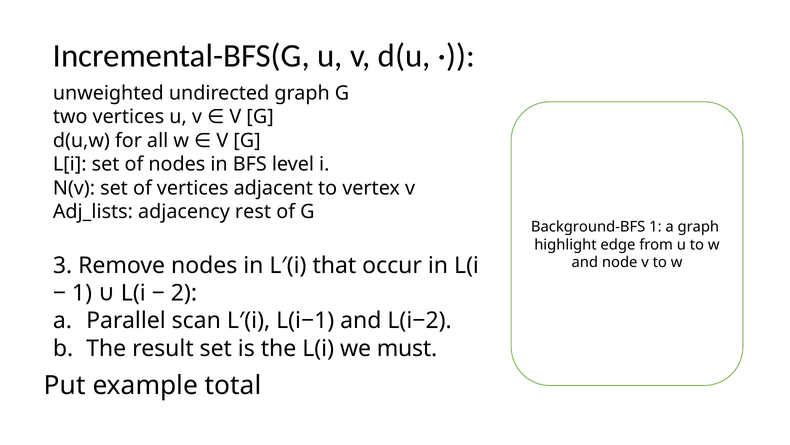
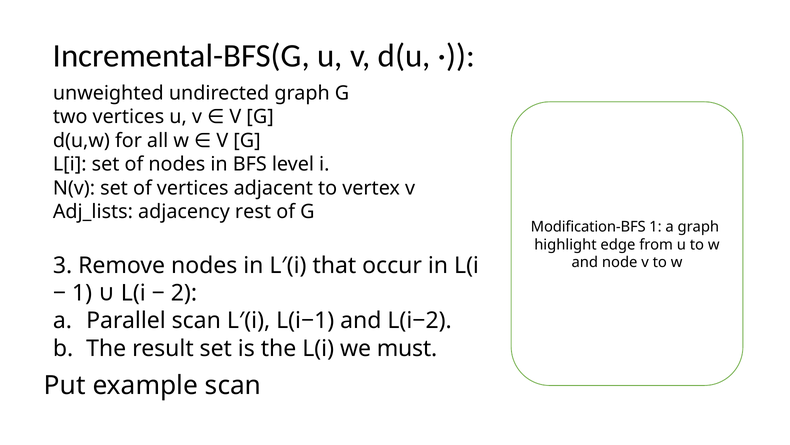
Background-BFS: Background-BFS -> Modification-BFS (588, 227)
example total: total -> scan (233, 385)
